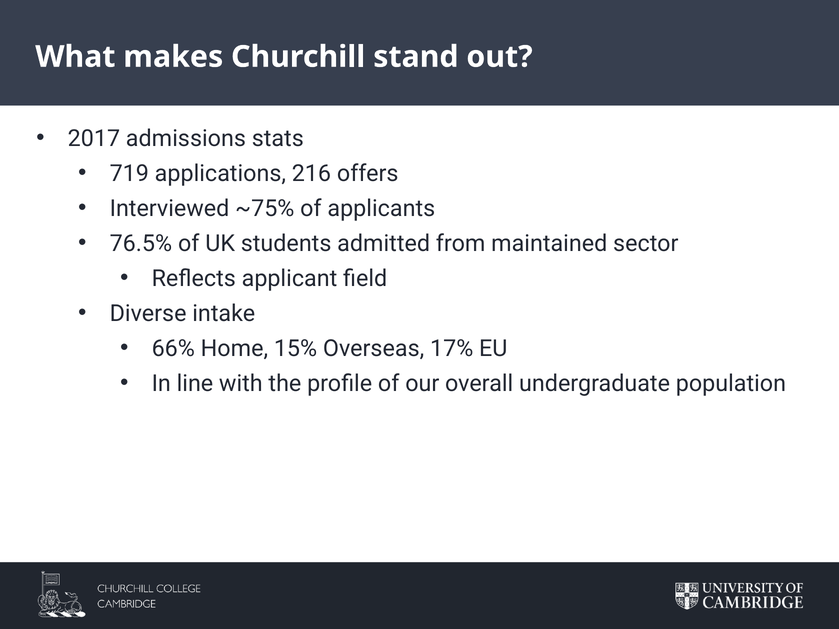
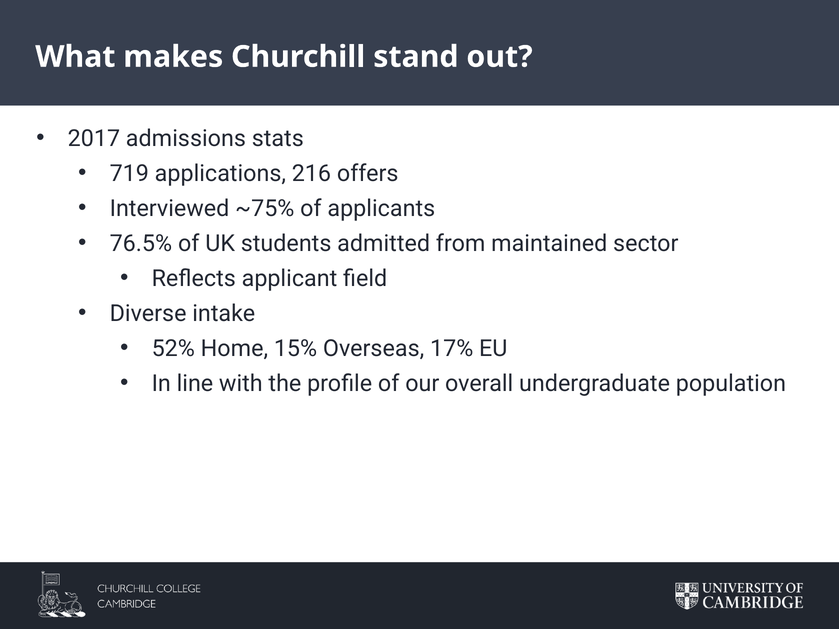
66%: 66% -> 52% (173, 349)
